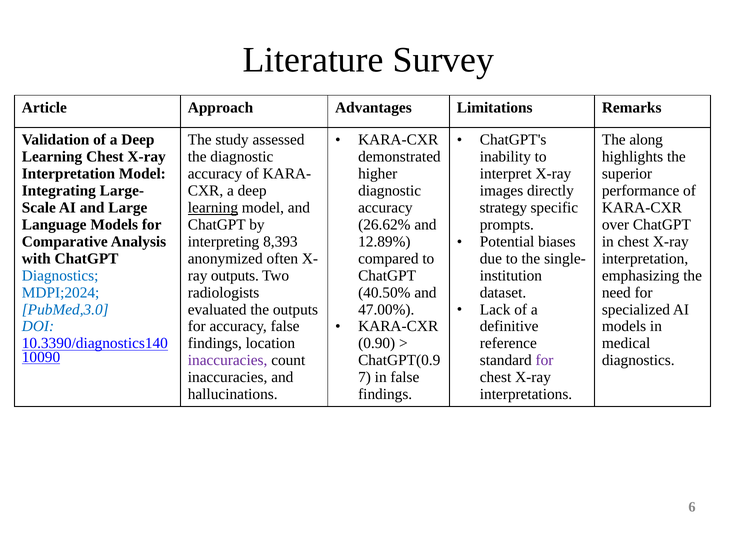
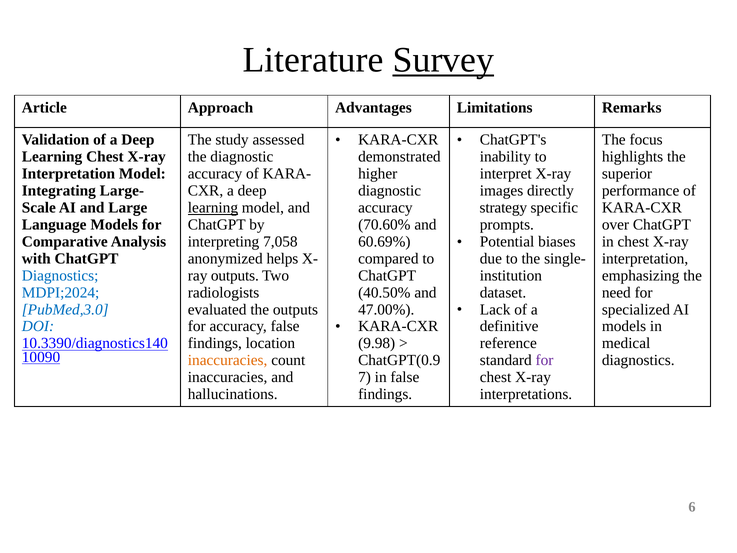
Survey underline: none -> present (443, 60)
along: along -> focus (646, 140)
26.62%: 26.62% -> 70.60% (384, 225)
8,393: 8,393 -> 7,058 (280, 242)
12.89%: 12.89% -> 60.69% (384, 242)
often: often -> helps (282, 258)
0.90: 0.90 -> 9.98 (377, 343)
inaccuracies colour: purple -> orange (228, 360)
